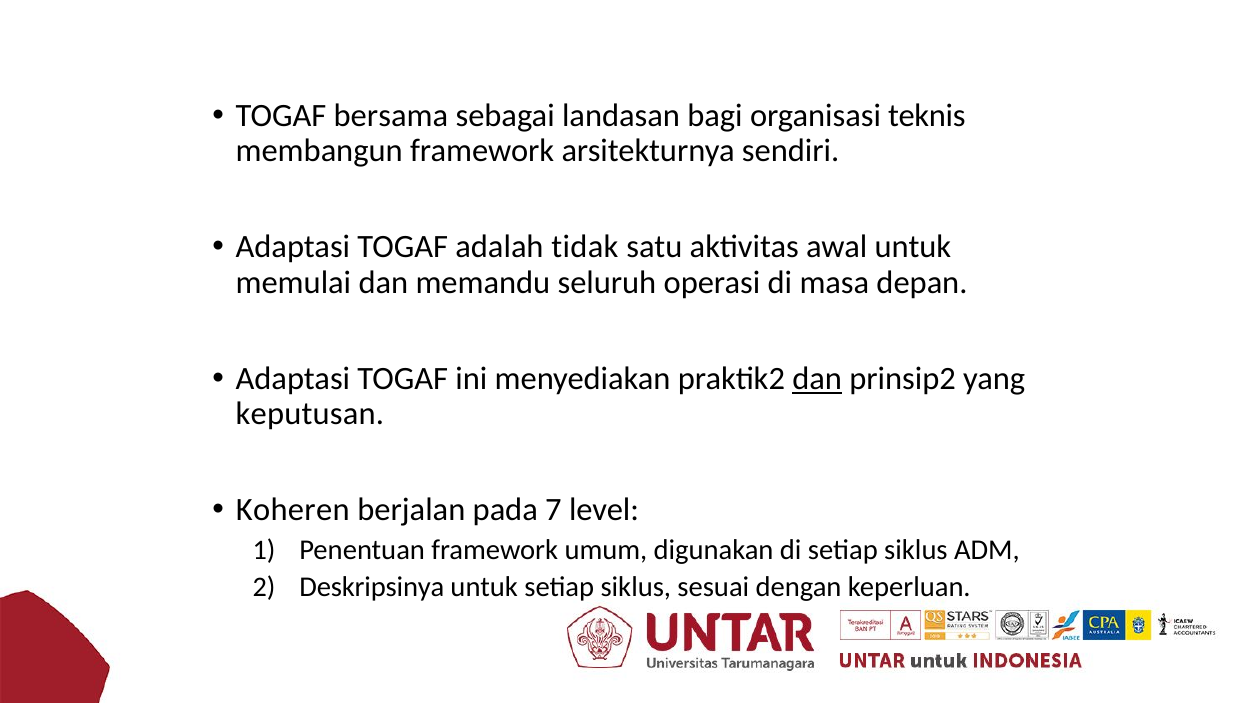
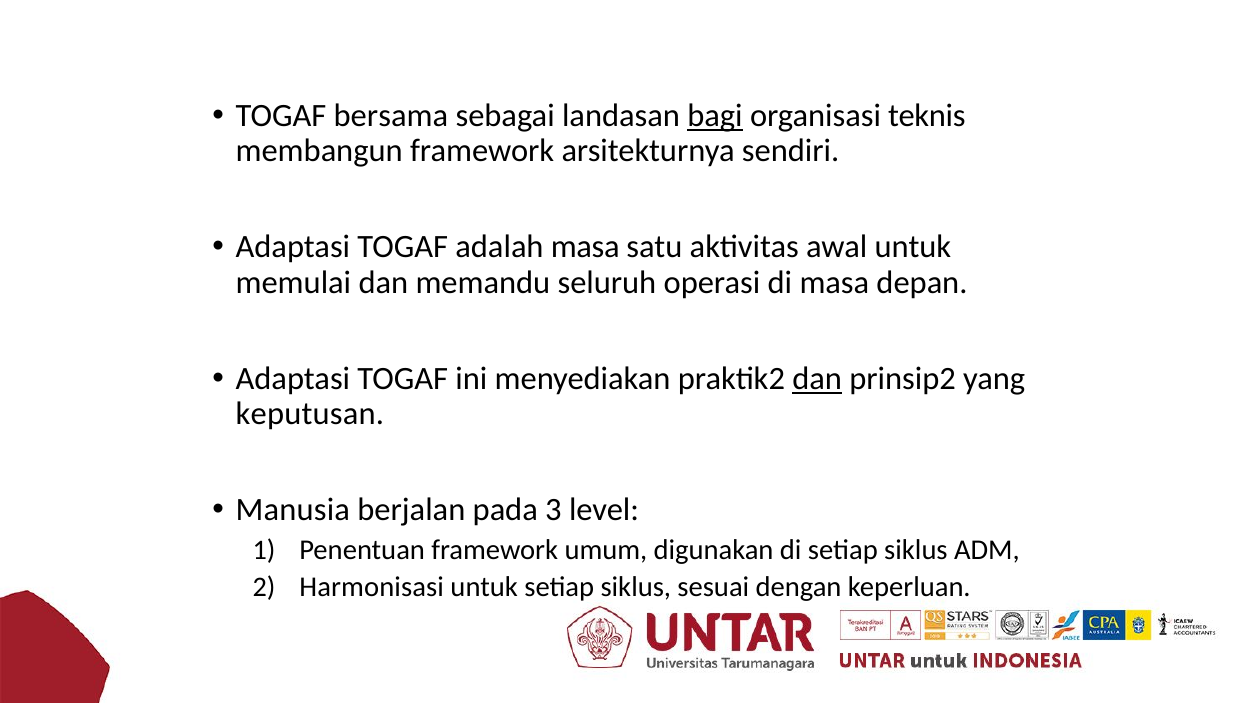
bagi underline: none -> present (715, 116)
adalah tidak: tidak -> masa (585, 247)
Koheren: Koheren -> Manusia (293, 510)
7: 7 -> 3 (553, 510)
Deskripsinya: Deskripsinya -> Harmonisasi (372, 587)
